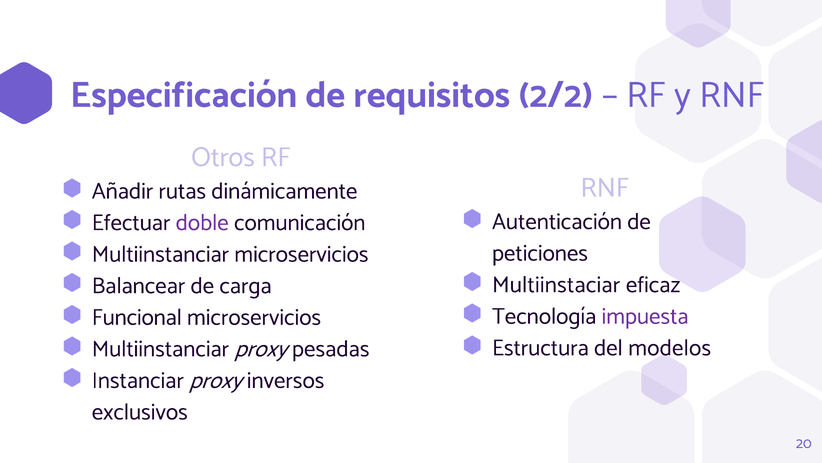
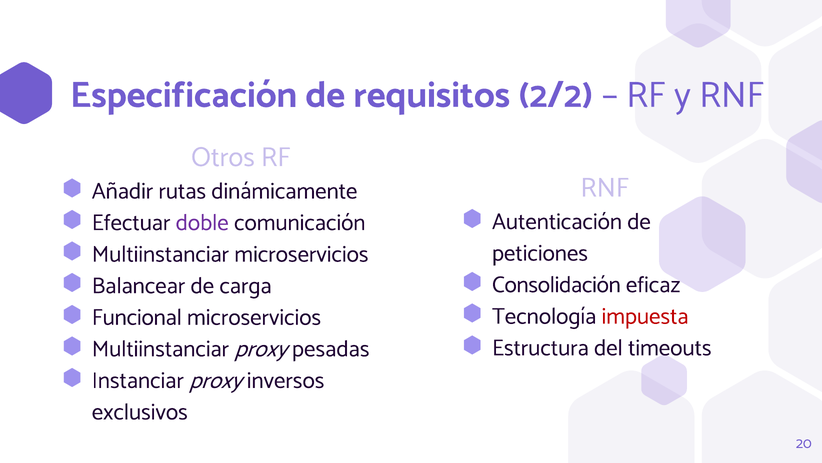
Multiinstaciar: Multiinstaciar -> Consolidación (556, 284)
impuesta colour: purple -> red (645, 316)
modelos: modelos -> timeouts (670, 347)
